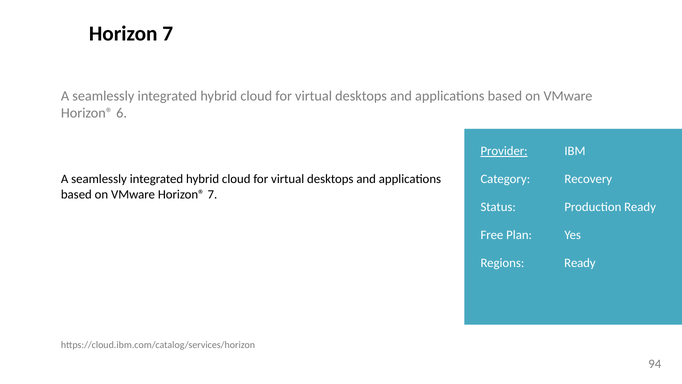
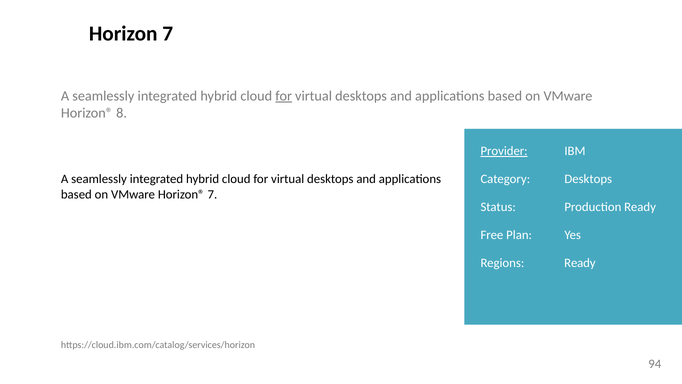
for underline: none -> present (284, 96)
6: 6 -> 8 (122, 113)
Category Recovery: Recovery -> Desktops (588, 179)
